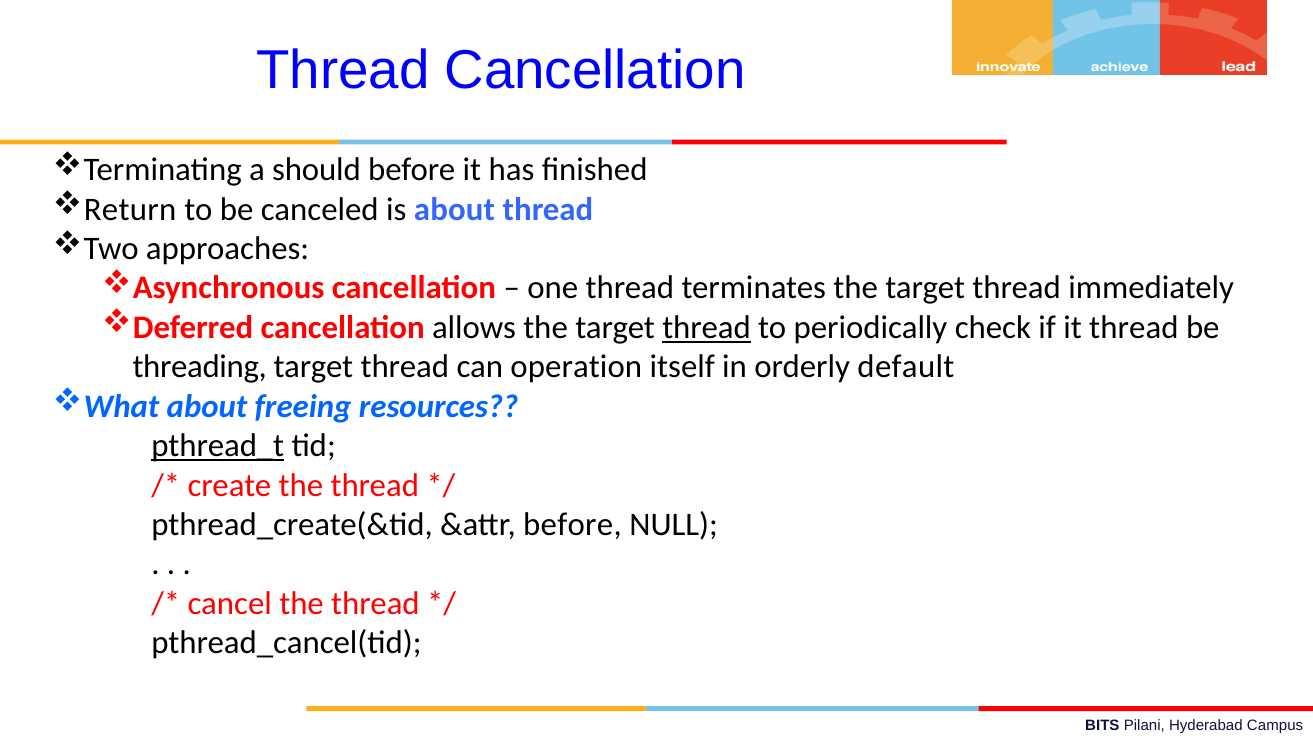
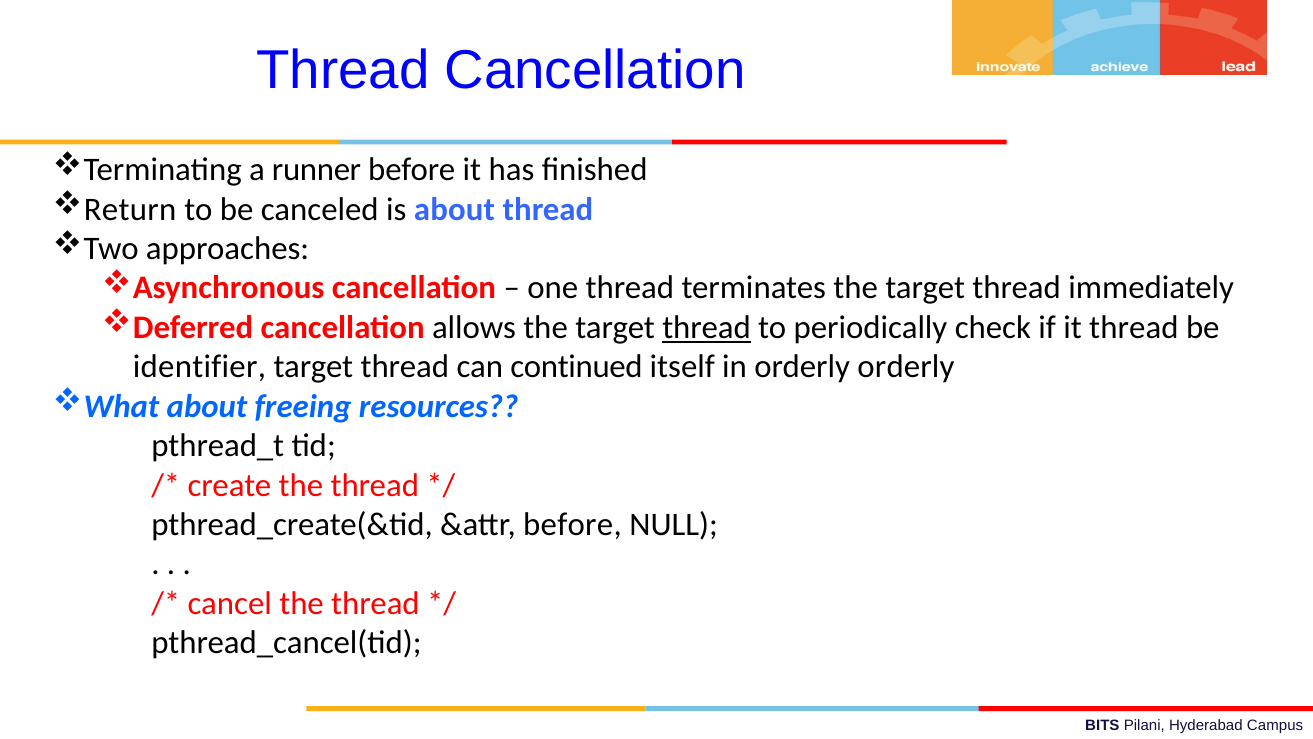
should: should -> runner (317, 170)
threading: threading -> identifier (199, 367)
operation: operation -> continued (577, 367)
orderly default: default -> orderly (906, 367)
pthread_t underline: present -> none (218, 445)
